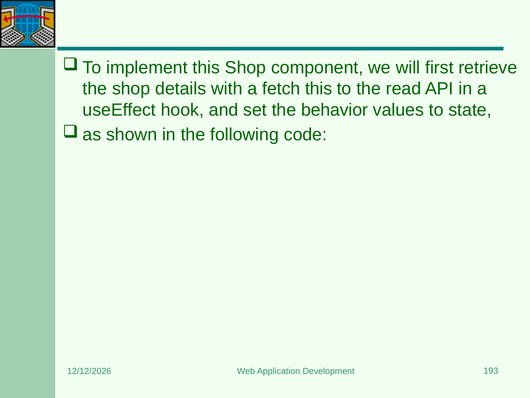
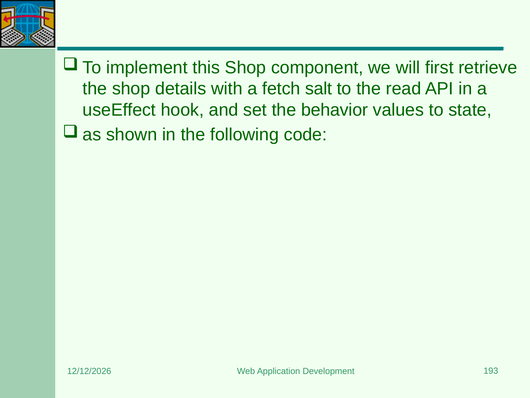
fetch this: this -> salt (319, 89)
